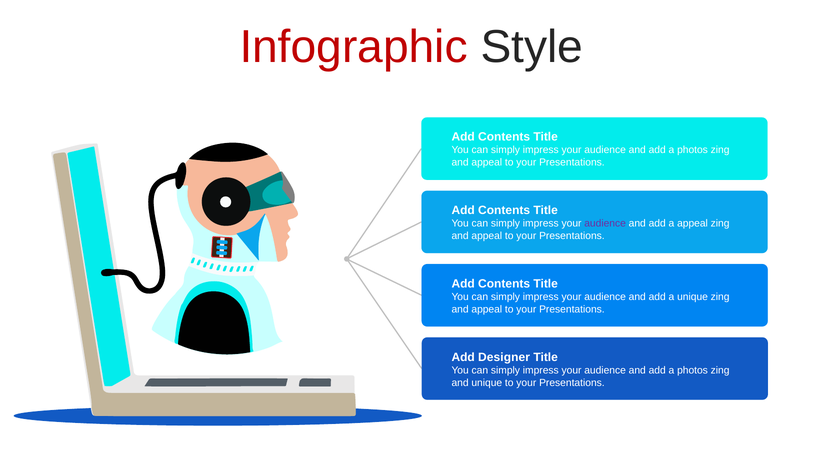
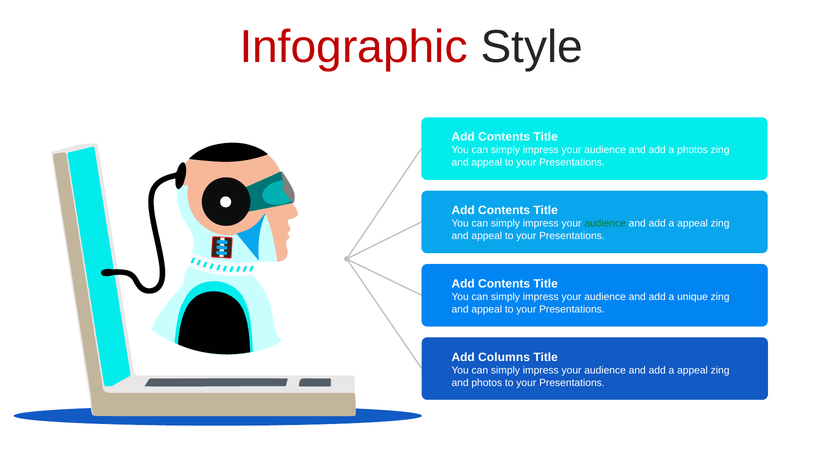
audience colour: purple -> green (605, 223)
Designer: Designer -> Columns (504, 357)
photos: photos -> appeal (693, 370)
and unique: unique -> photos (487, 383)
